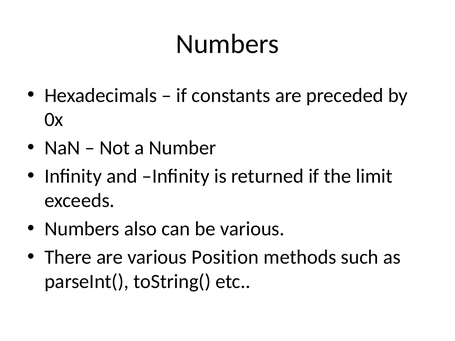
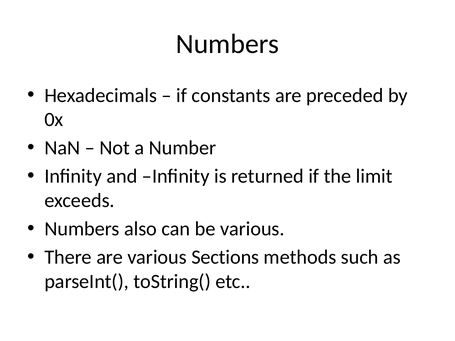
Position: Position -> Sections (225, 257)
